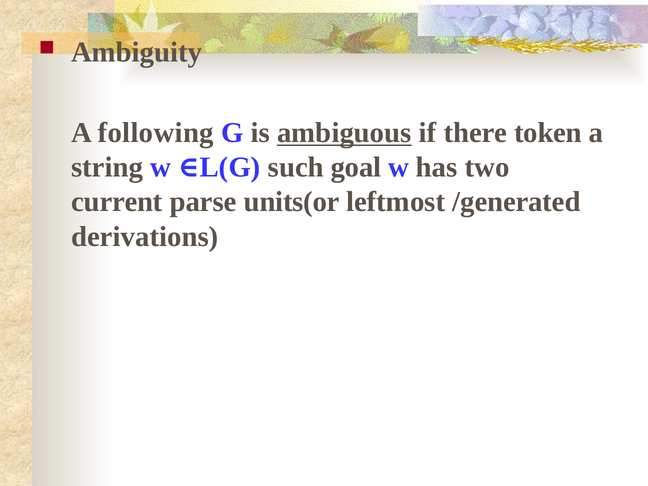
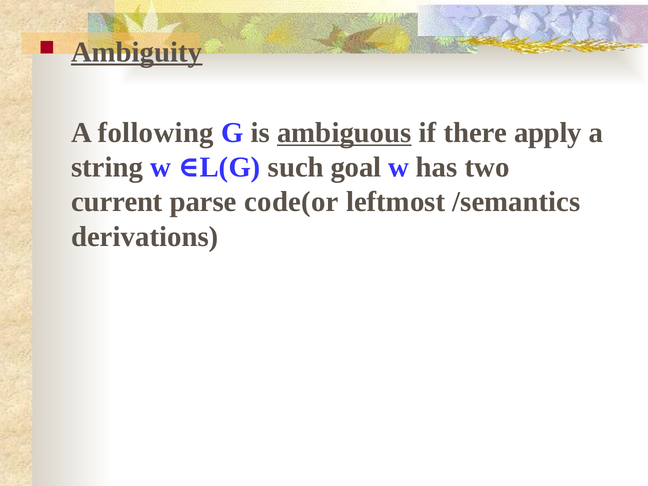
Ambiguity underline: none -> present (137, 52)
token: token -> apply (548, 133)
units(or: units(or -> code(or (291, 202)
/generated: /generated -> /semantics (516, 202)
